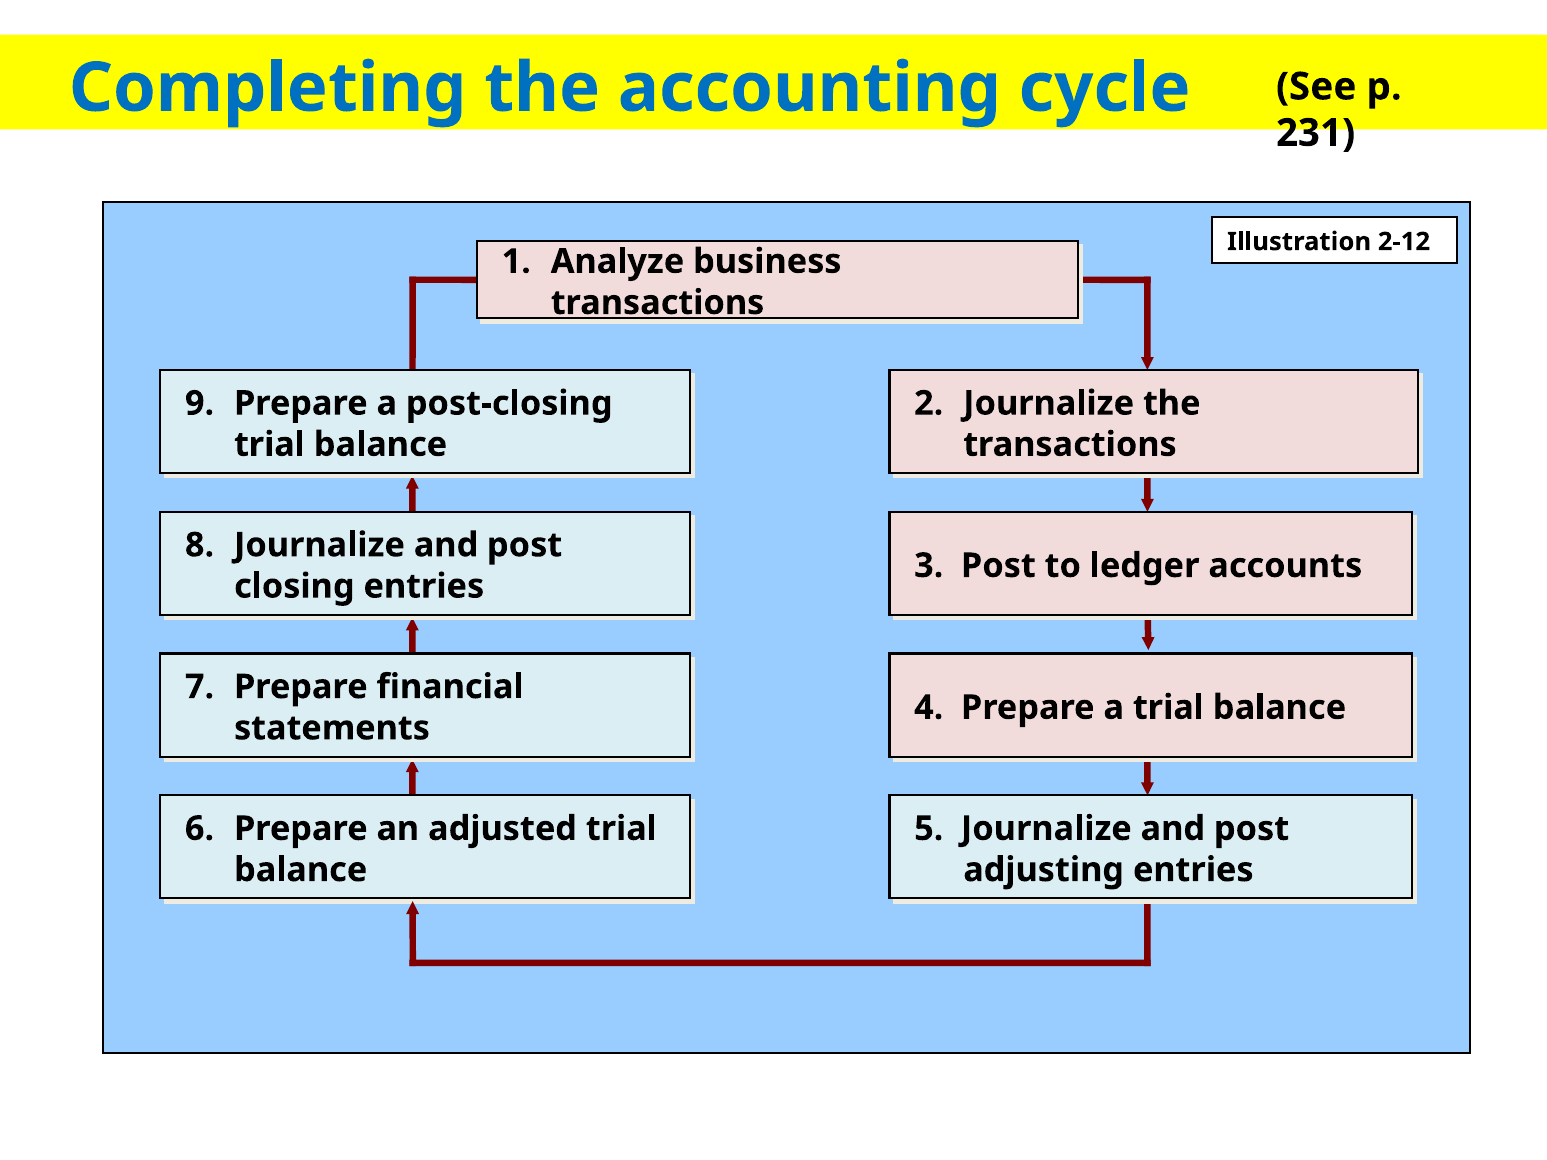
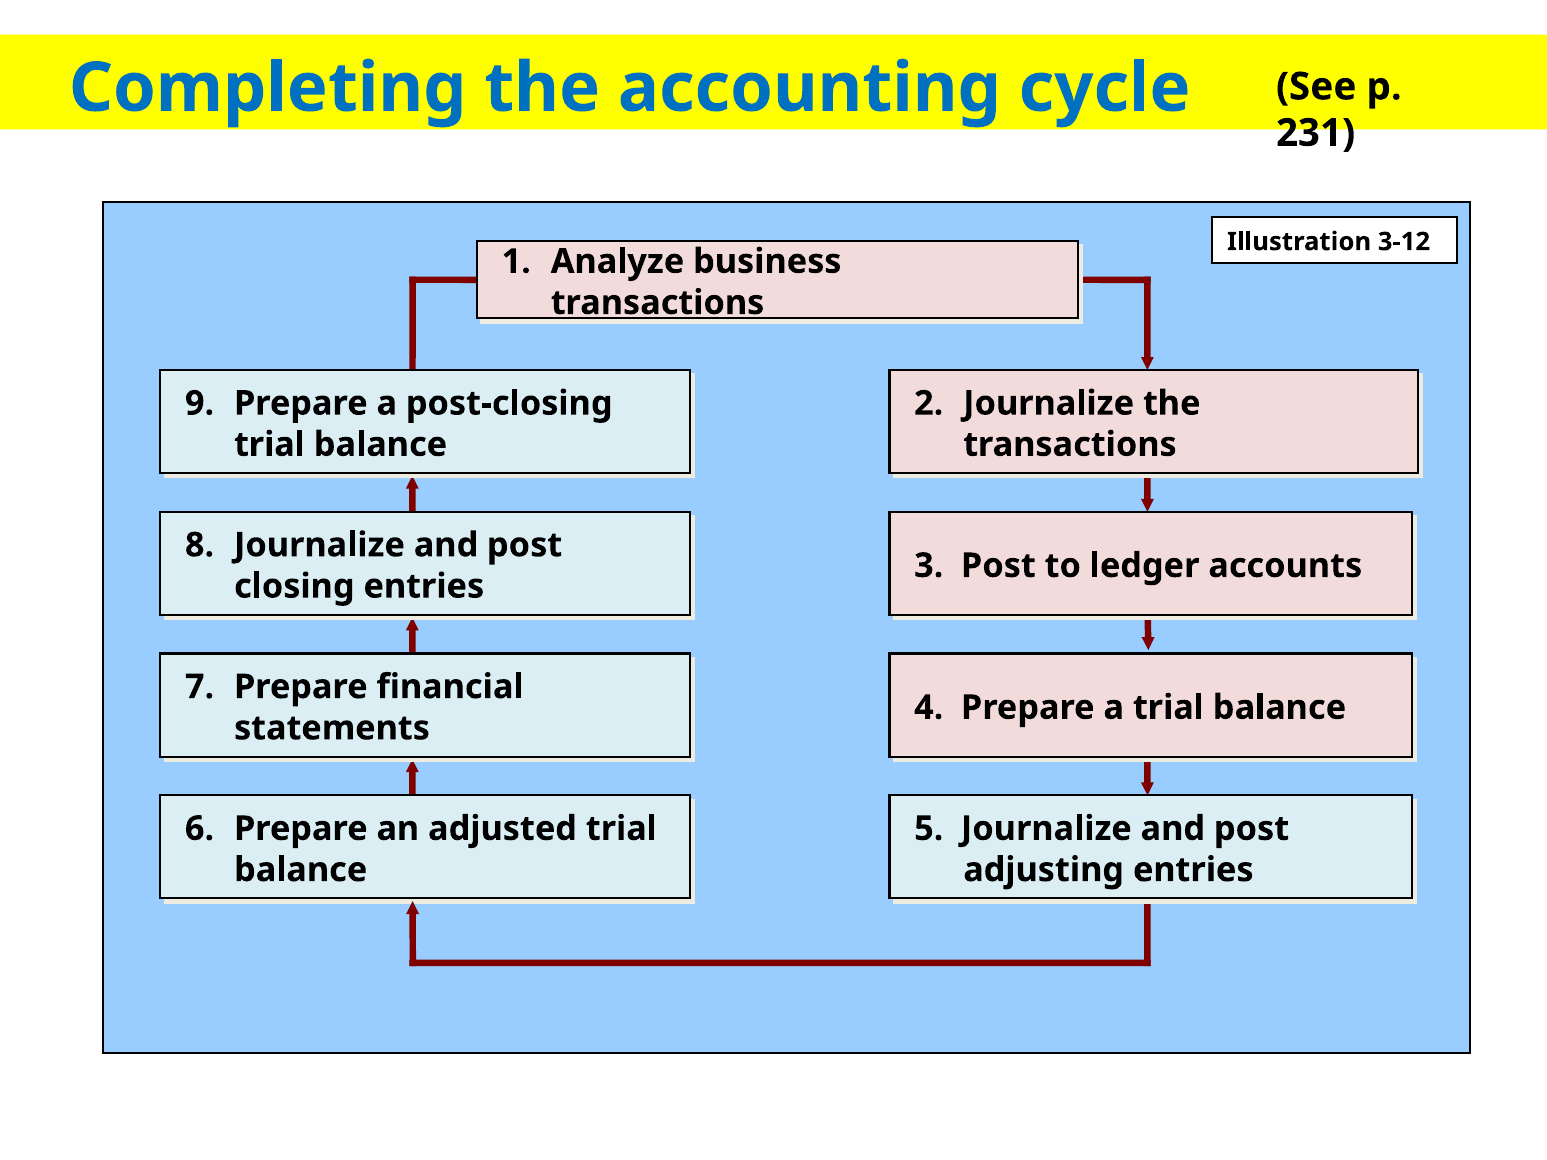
2-12: 2-12 -> 3-12 (1404, 242)
